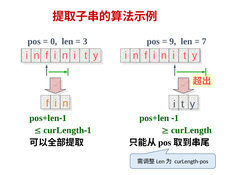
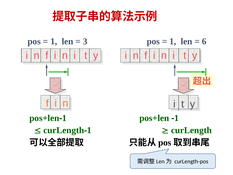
0: 0 -> 1 (54, 41)
9: 9 -> 1 (173, 41)
7: 7 -> 6 (204, 41)
